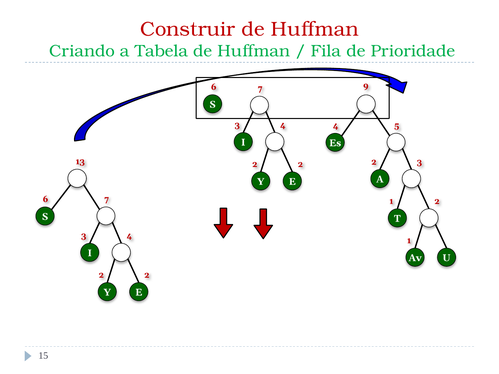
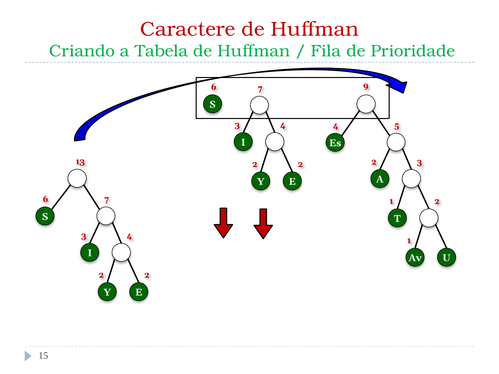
Construir: Construir -> Caractere (188, 29)
